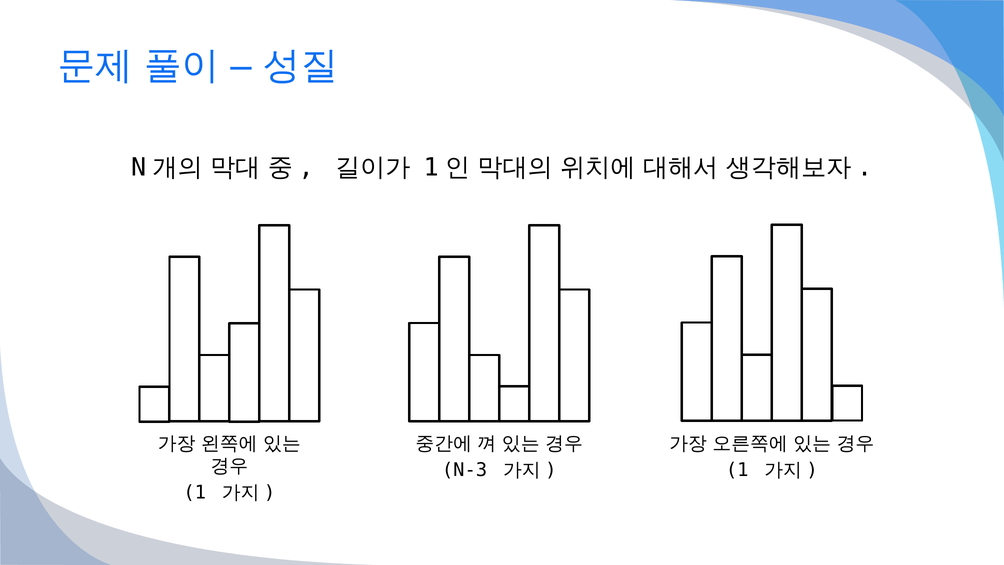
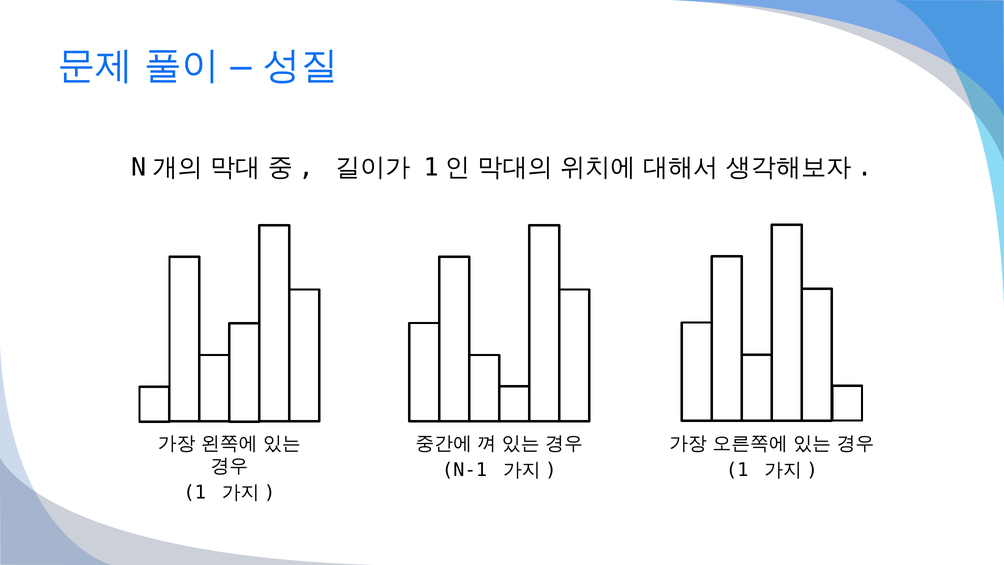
N-3: N-3 -> N-1 (465, 470)
